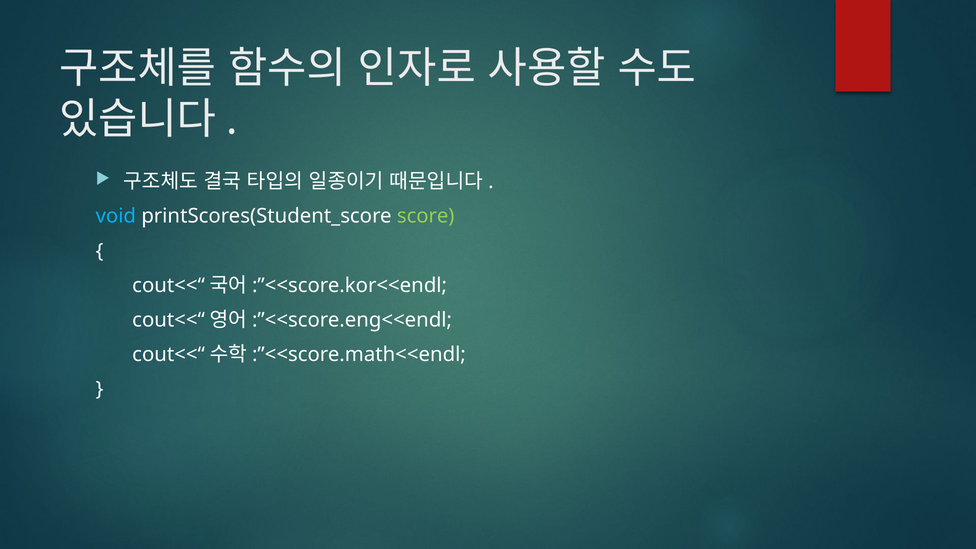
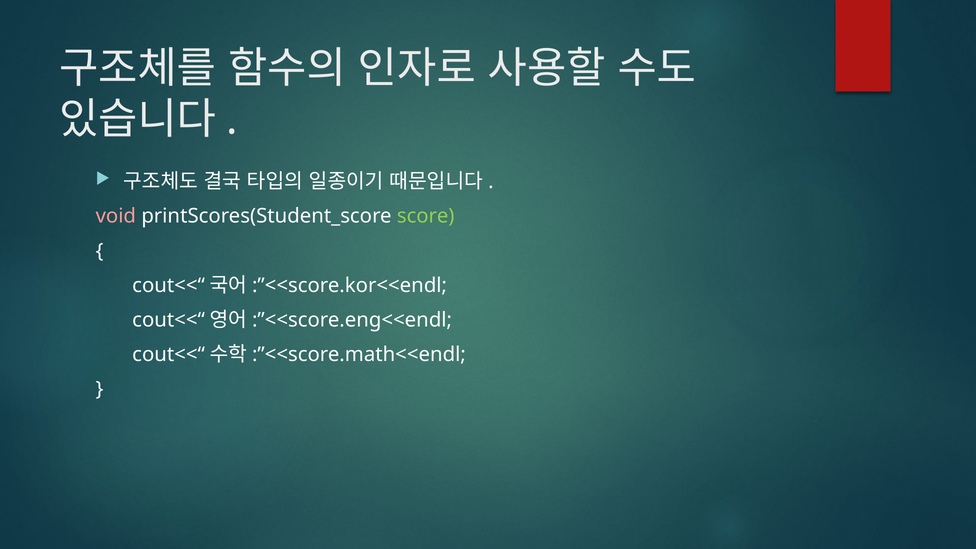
void colour: light blue -> pink (116, 216)
